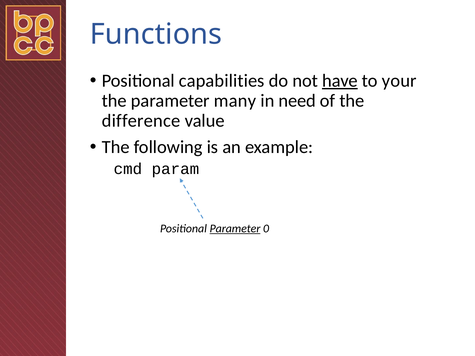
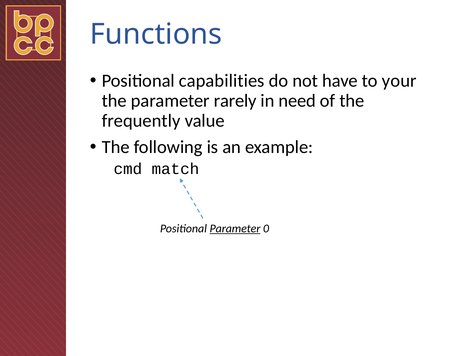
have underline: present -> none (340, 81)
many: many -> rarely (235, 101)
difference: difference -> frequently (141, 121)
param: param -> match (175, 169)
